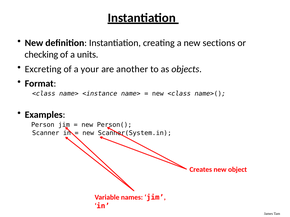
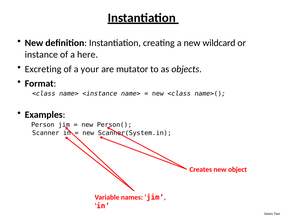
sections: sections -> wildcard (219, 43)
checking: checking -> instance (41, 55)
units: units -> here (88, 55)
another: another -> mutator (132, 69)
